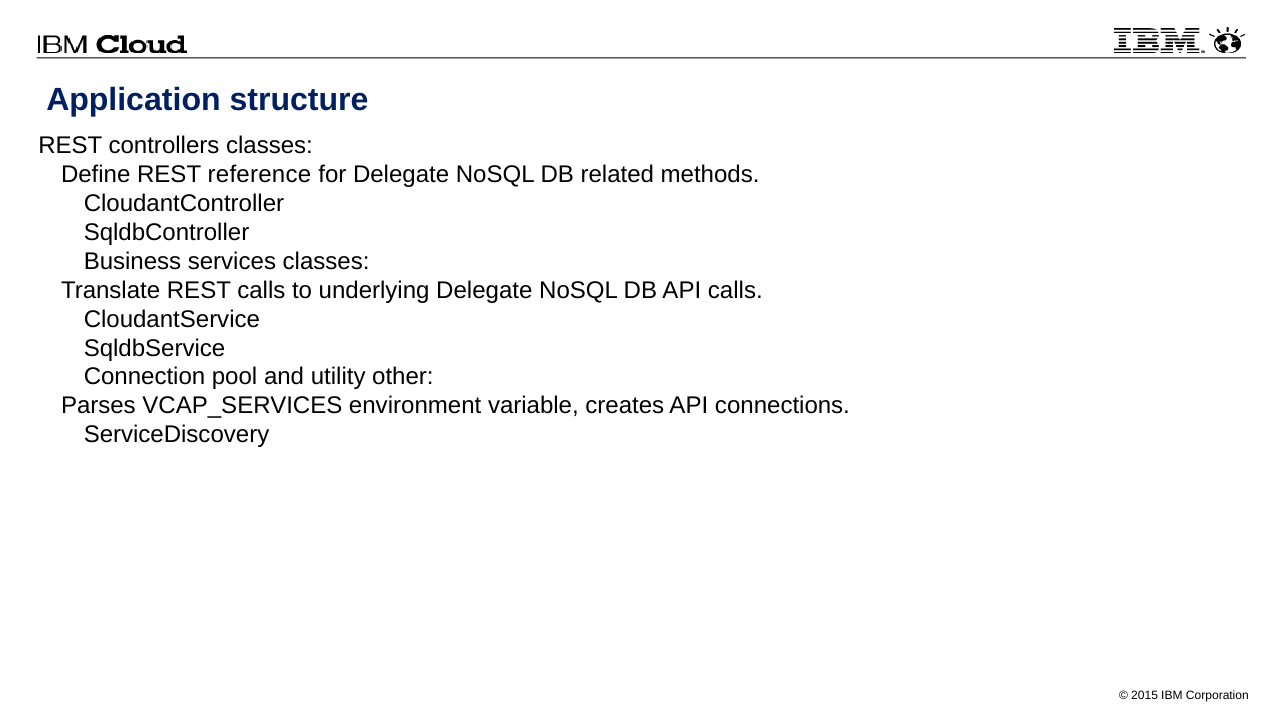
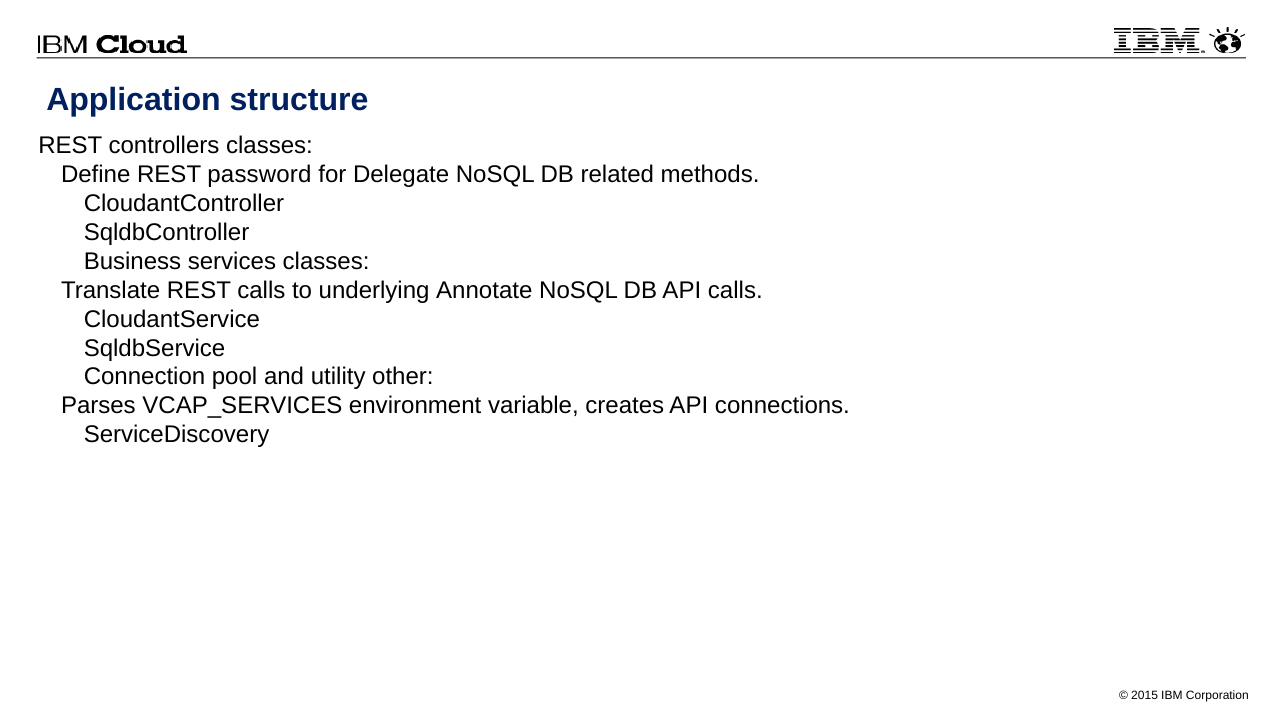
reference: reference -> password (259, 175)
underlying Delegate: Delegate -> Annotate (484, 290)
